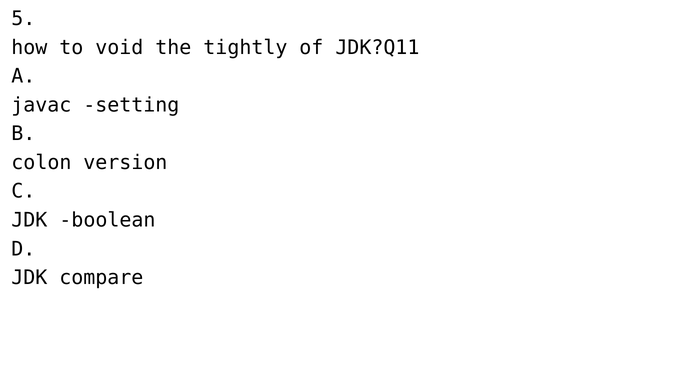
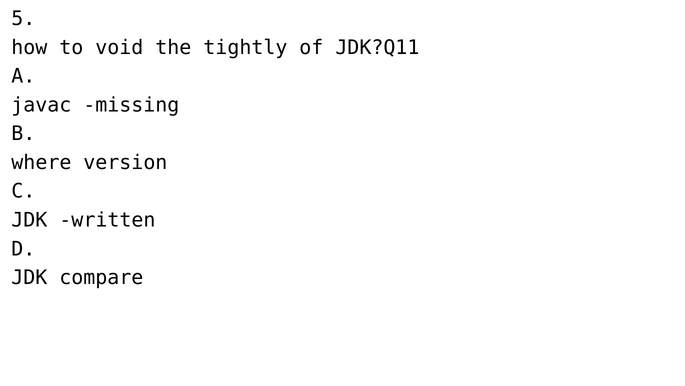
setting: setting -> missing (131, 105)
colon: colon -> where (41, 162)
boolean: boolean -> written (107, 220)
